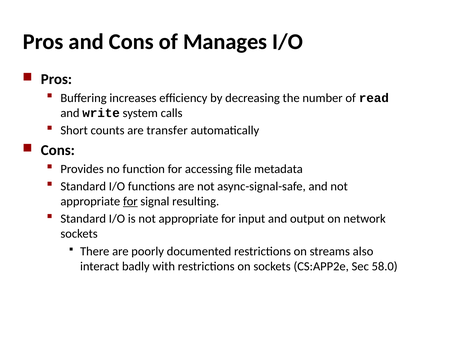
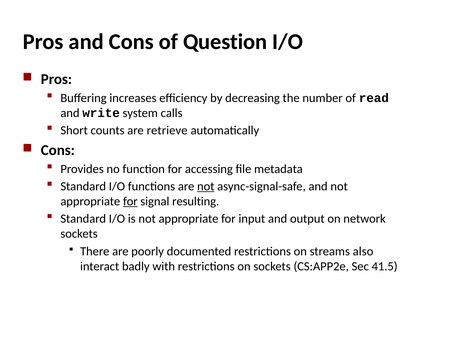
Manages: Manages -> Question (225, 42)
transfer: transfer -> retrieve (167, 130)
not underline: none -> present (206, 186)
58.0: 58.0 -> 41.5 (385, 266)
